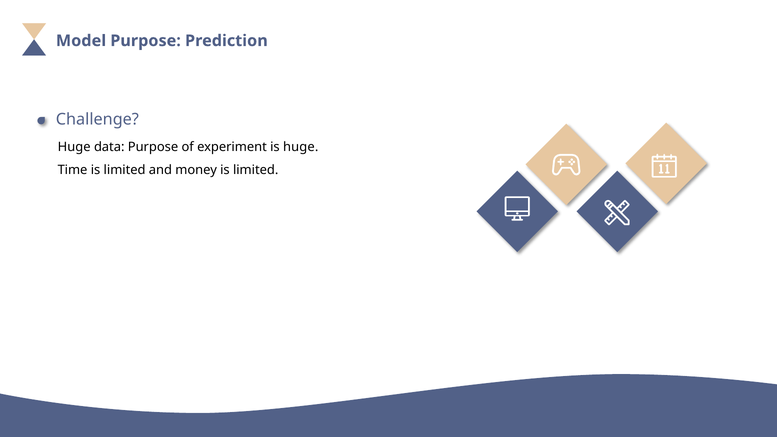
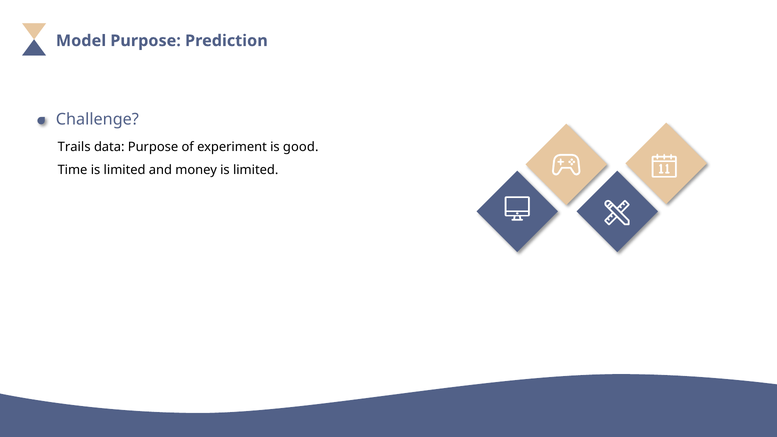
Huge: Huge -> Trails (74, 147)
is huge: huge -> good (301, 147)
